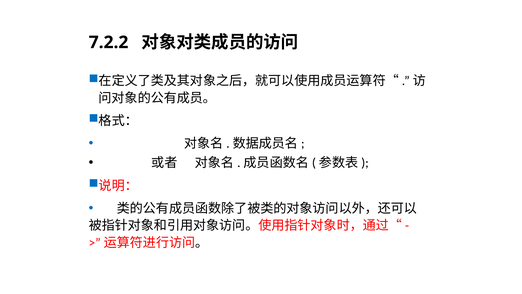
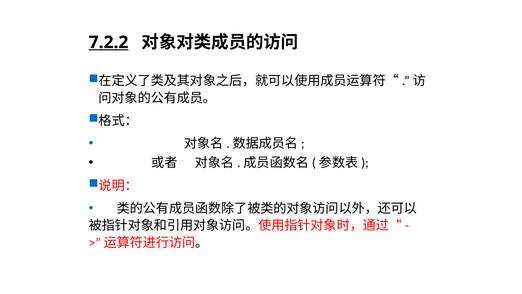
7.2.2 underline: none -> present (109, 42)
